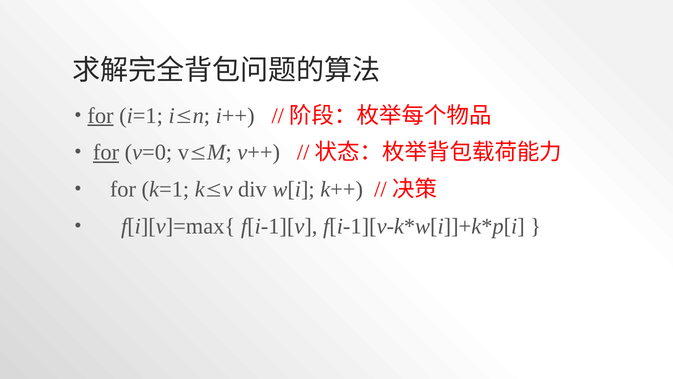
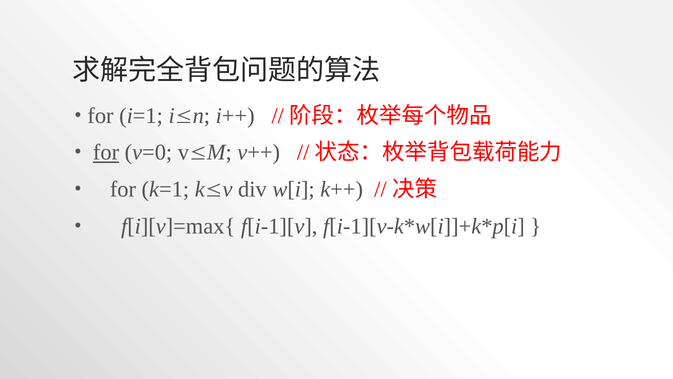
for underline: present -> none (100, 115)
